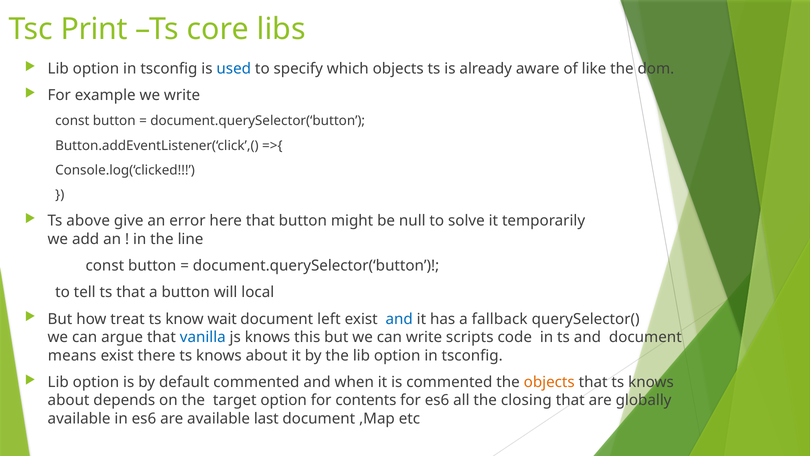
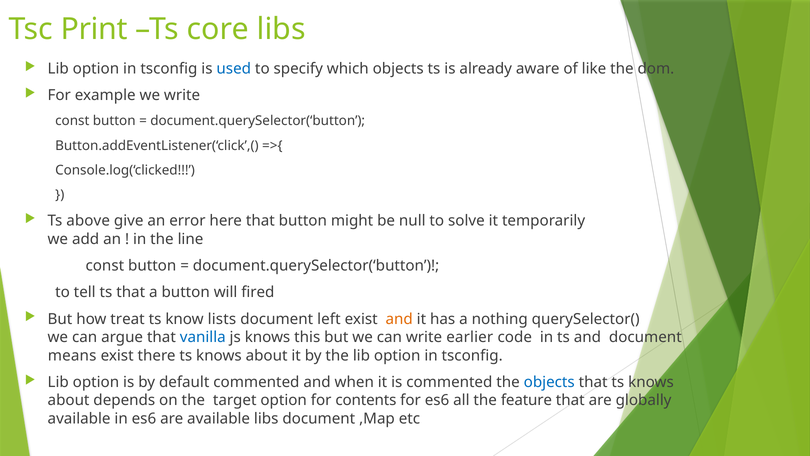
local: local -> fired (258, 292)
wait: wait -> lists (222, 319)
and colour: blue -> orange (399, 319)
fallback: fallback -> nothing (500, 319)
scripts: scripts -> earlier (470, 337)
objects colour: orange -> blue (549, 382)
closing: closing -> feature (526, 400)
available last: last -> libs (266, 418)
